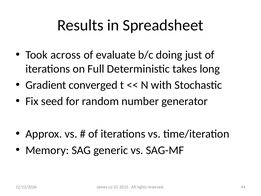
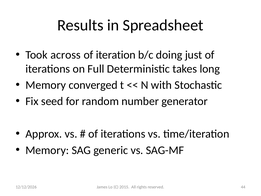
evaluate: evaluate -> iteration (116, 55)
Gradient: Gradient -> Memory (46, 85)
